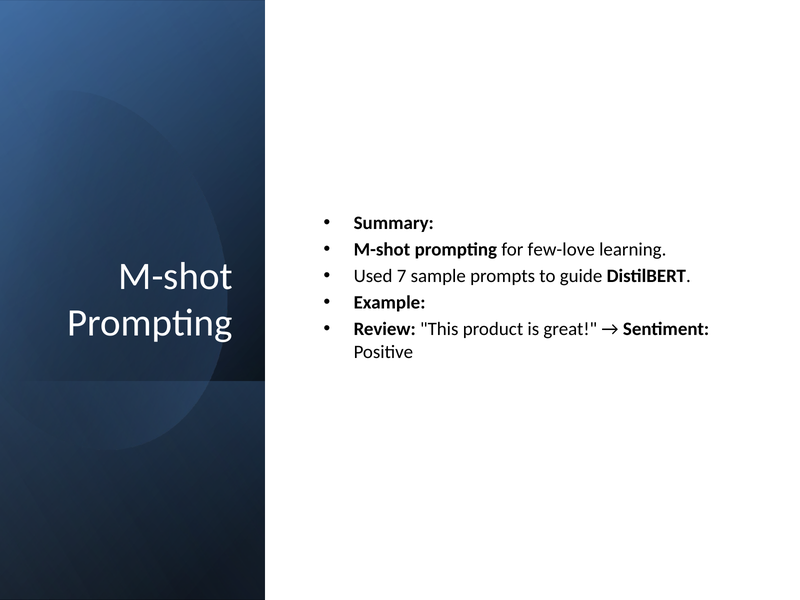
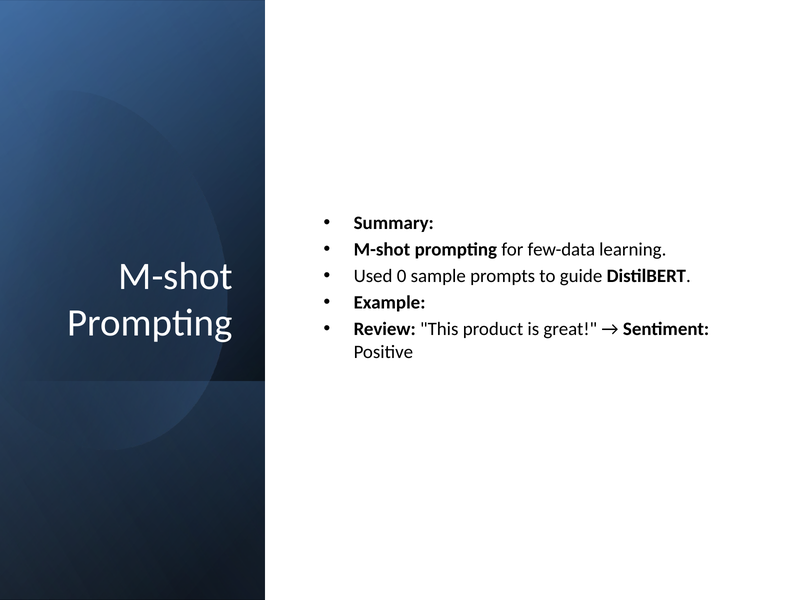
few-love: few-love -> few-data (561, 250)
7: 7 -> 0 (402, 276)
